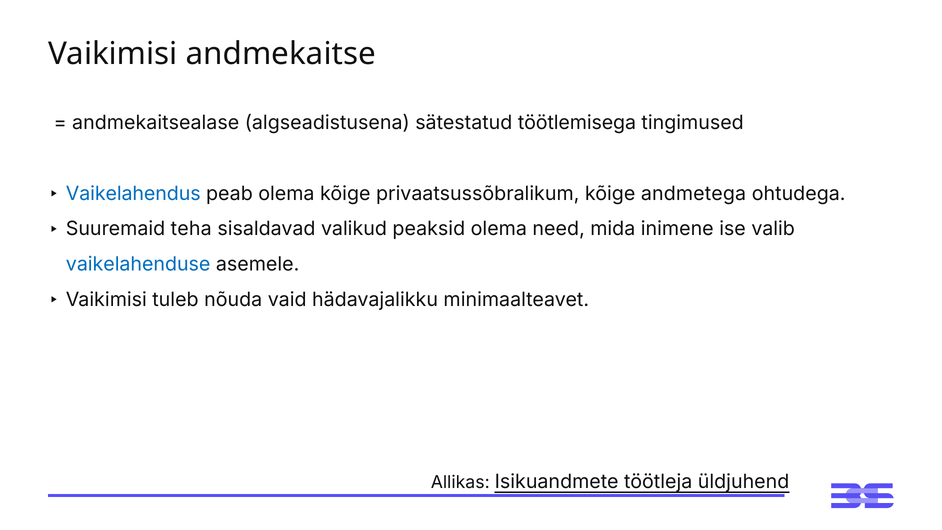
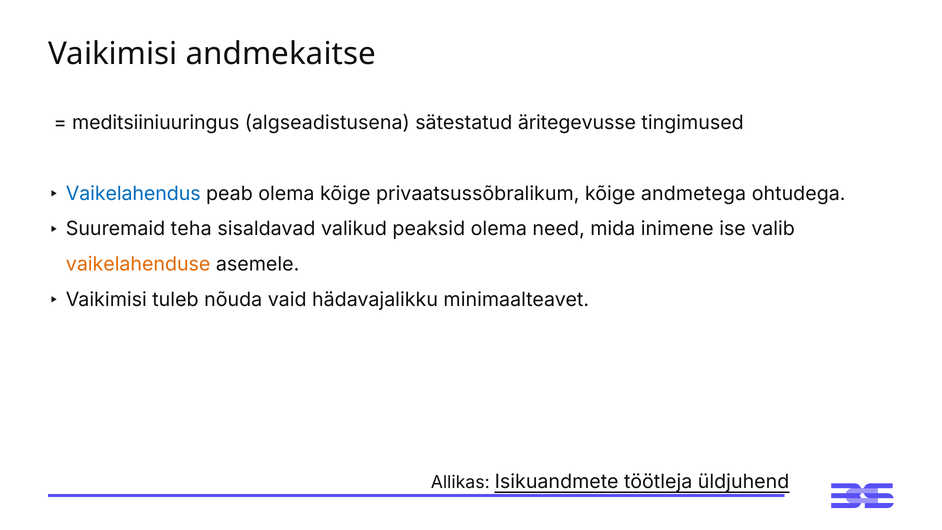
andmekaitsealase: andmekaitsealase -> meditsiiniuuringus (156, 123)
töötlemisega: töötlemisega -> äritegevusse (577, 123)
vaikelahenduse colour: blue -> orange (138, 264)
